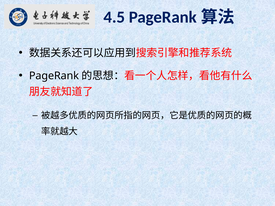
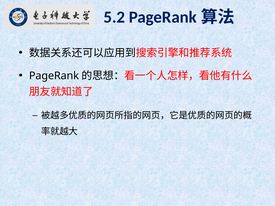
4.5: 4.5 -> 5.2 (114, 17)
